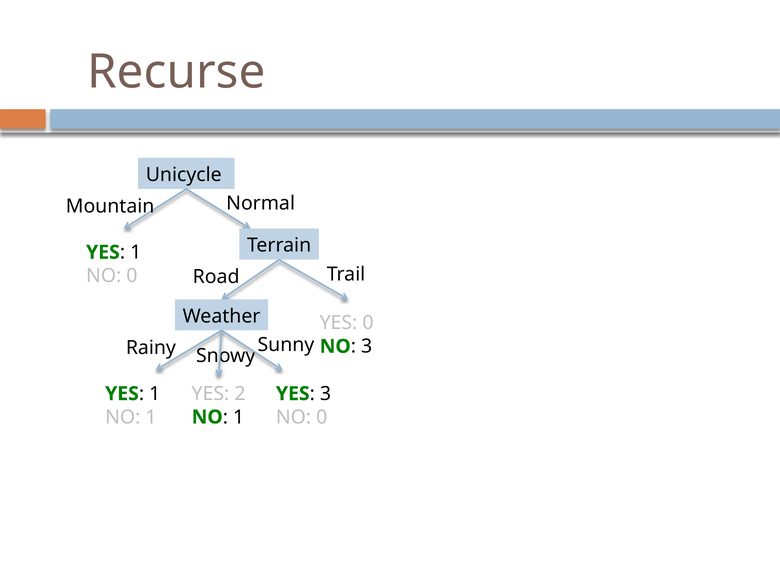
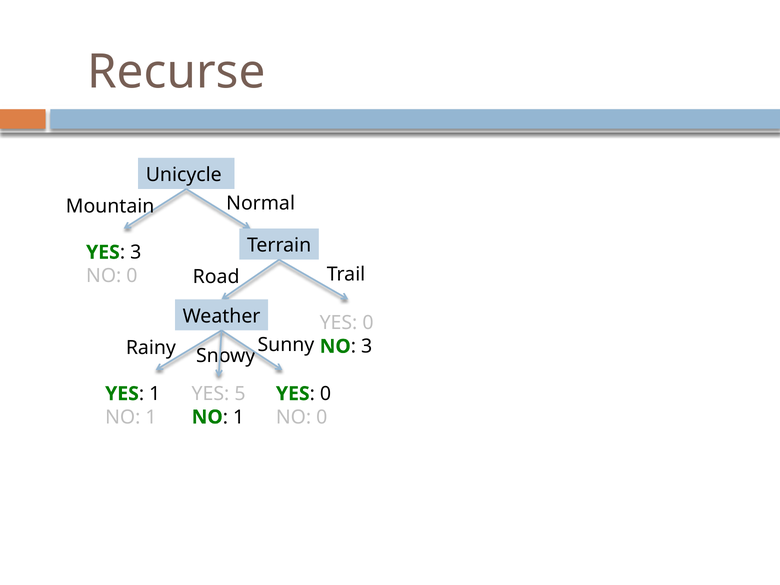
1: 1 -> 3 (136, 252)
2: 2 -> 5 (240, 394)
3: 3 -> 0 (326, 394)
